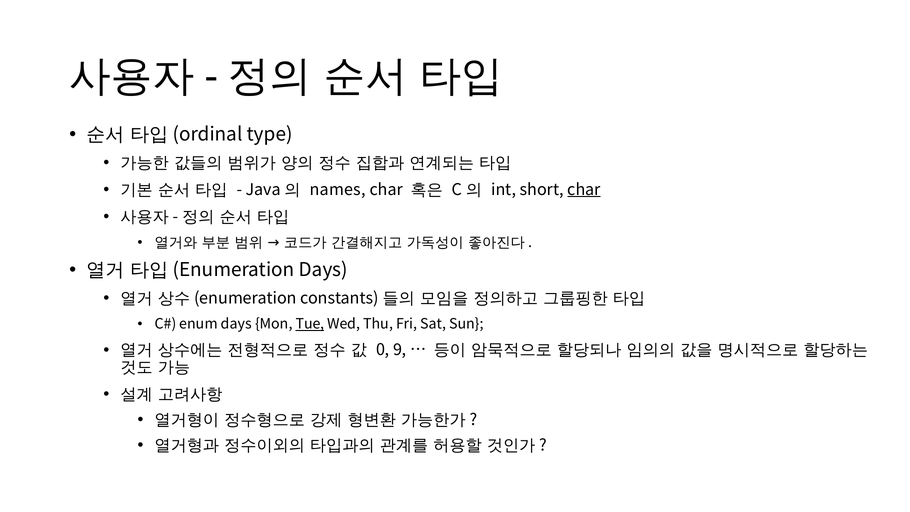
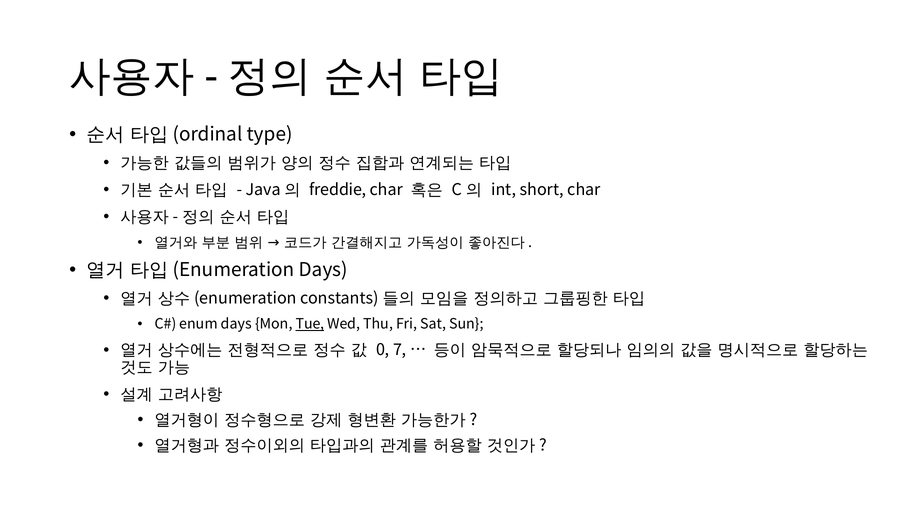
names: names -> freddie (338, 190)
char underline: present -> none (584, 190)
9: 9 -> 7 (400, 350)
